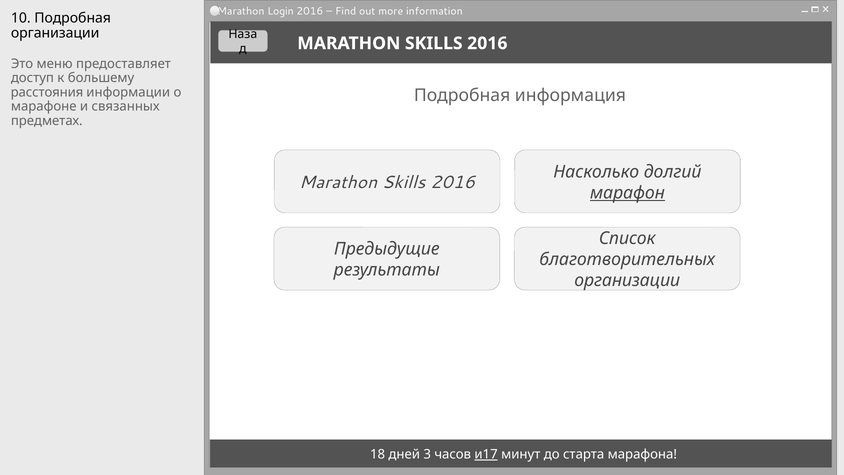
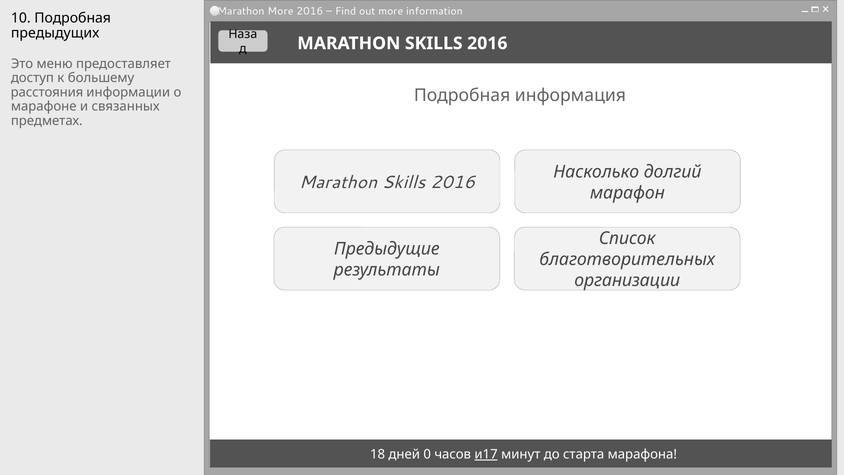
Login: Login -> More (280, 11)
организации: организации -> предыдущих (55, 33)
марафон underline: present -> none (627, 193)
3: 3 -> 0 (427, 454)
